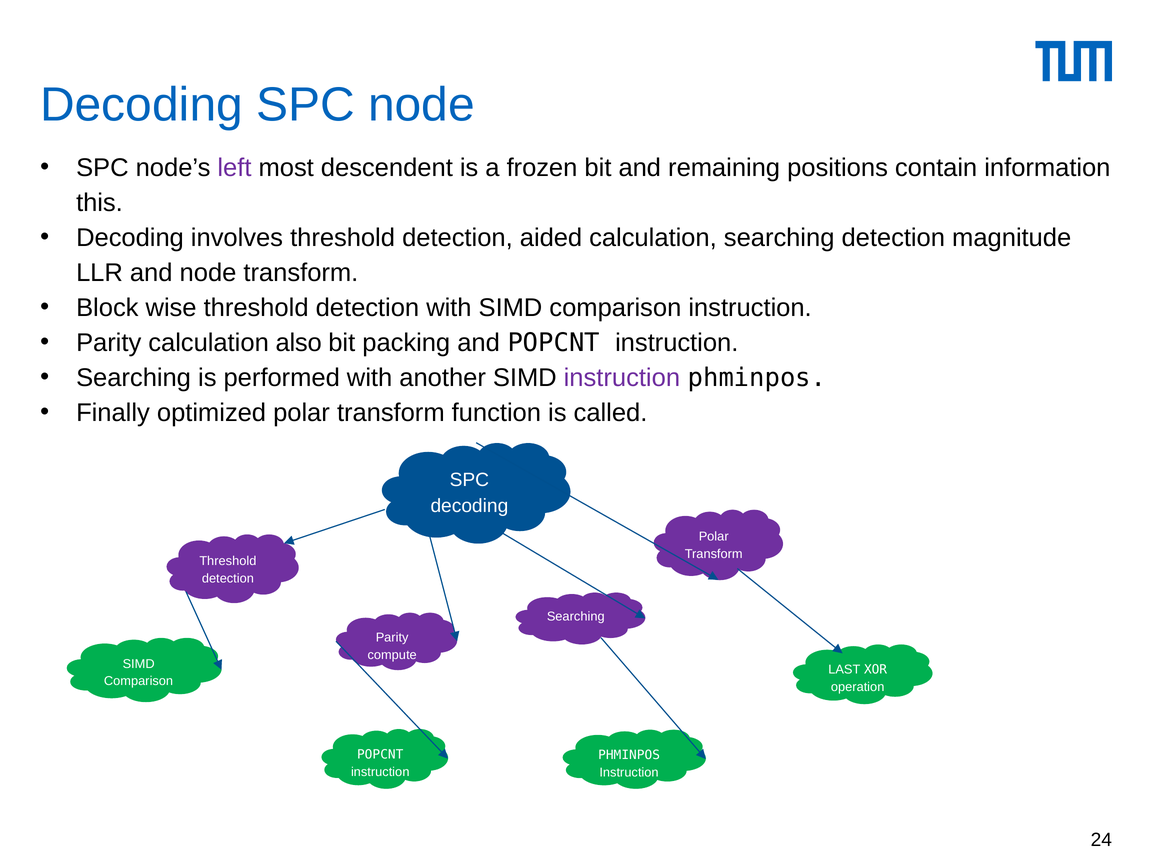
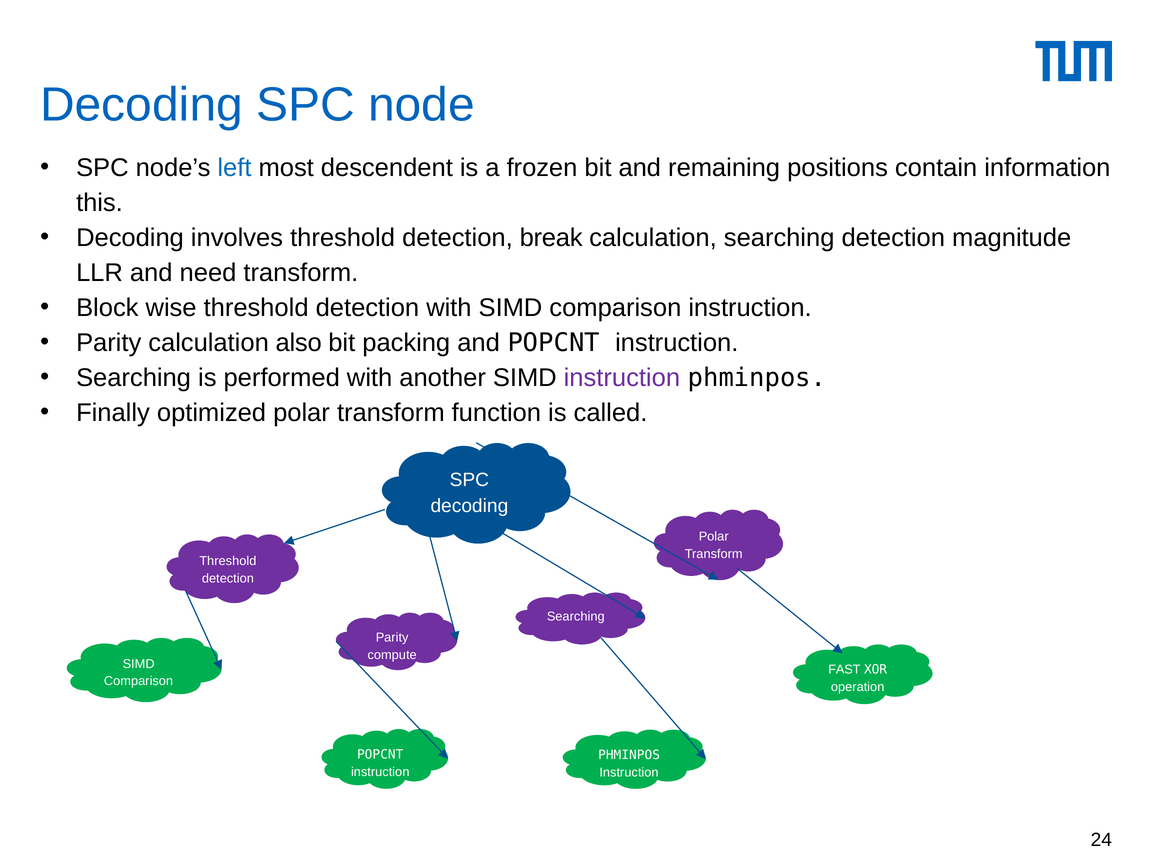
left colour: purple -> blue (234, 168)
aided: aided -> break (551, 238)
and node: node -> need (208, 273)
LAST: LAST -> FAST (844, 670)
